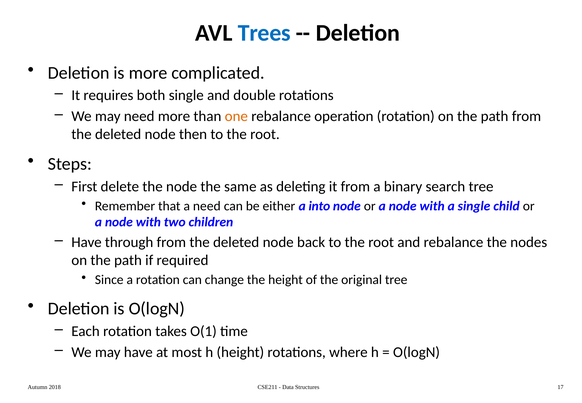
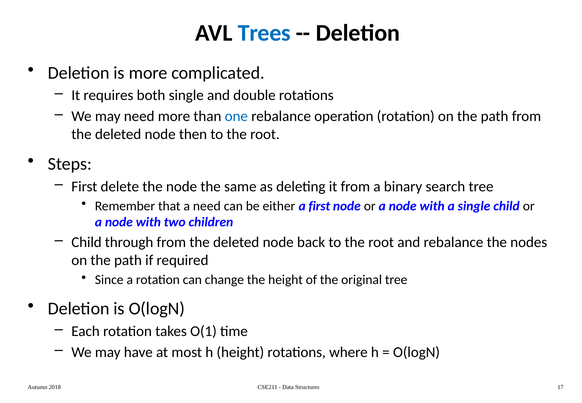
one colour: orange -> blue (236, 116)
a into: into -> first (319, 206)
Have: Have -> Child (87, 242)
